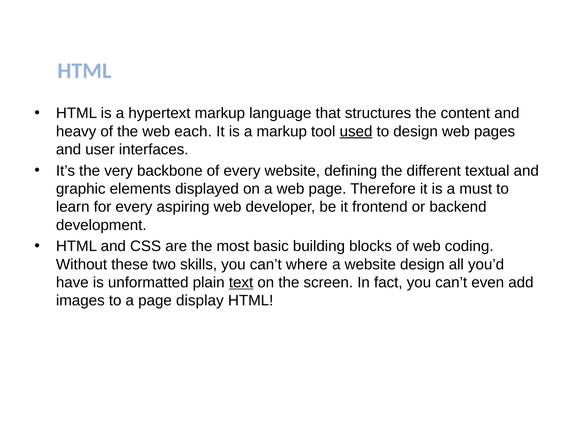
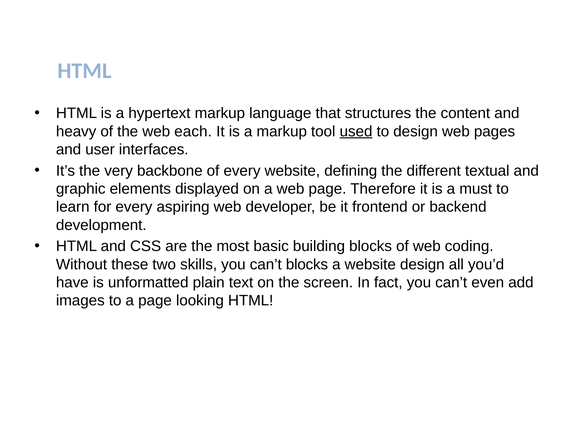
can’t where: where -> blocks (307, 265)
text underline: present -> none (241, 283)
display: display -> looking (200, 301)
